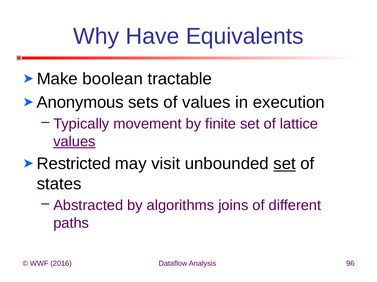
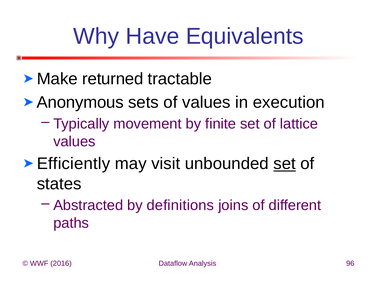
boolean: boolean -> returned (113, 79)
values underline: present -> none (74, 142)
Restricted: Restricted -> Efficiently (73, 164)
algorithms: algorithms -> definitions (180, 206)
